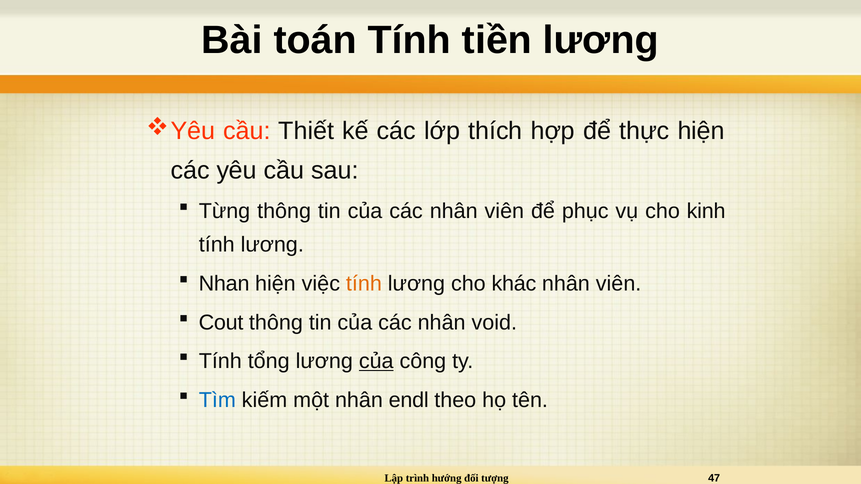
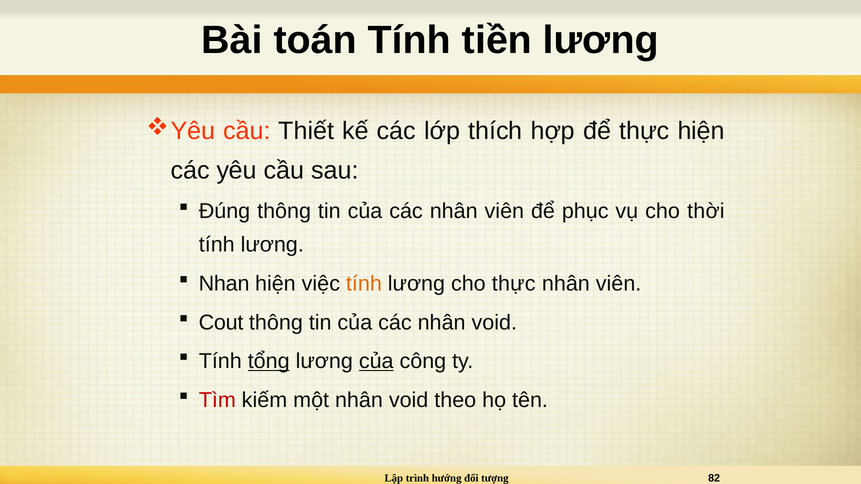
Từng: Từng -> Đúng (225, 211)
kinh: kinh -> thời (706, 211)
cho khác: khác -> thực (514, 284)
tổng underline: none -> present (269, 362)
Tìm colour: blue -> red (217, 401)
một nhân endl: endl -> void (409, 401)
47: 47 -> 82 (714, 479)
